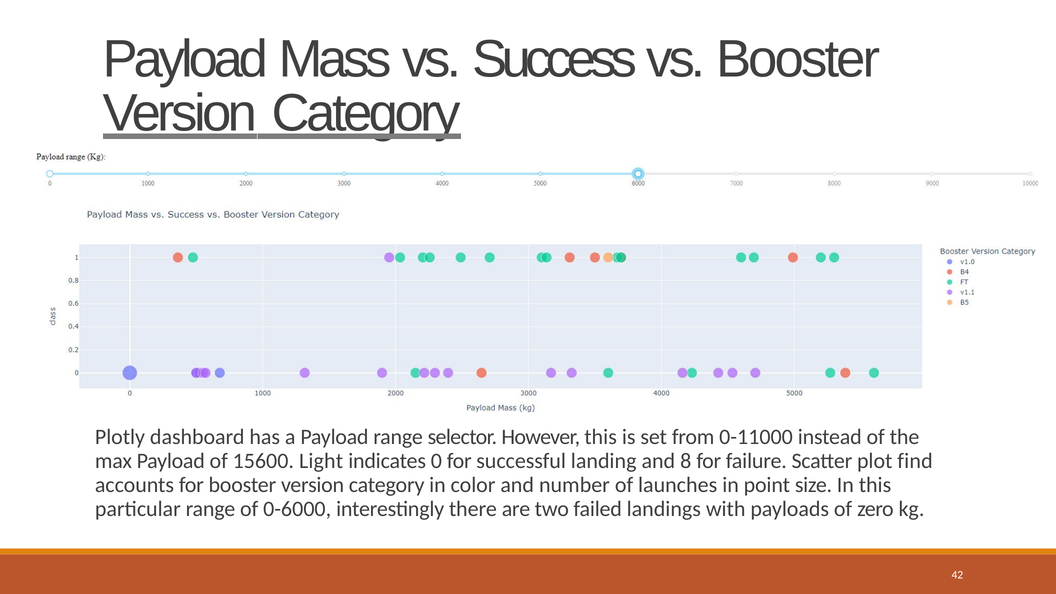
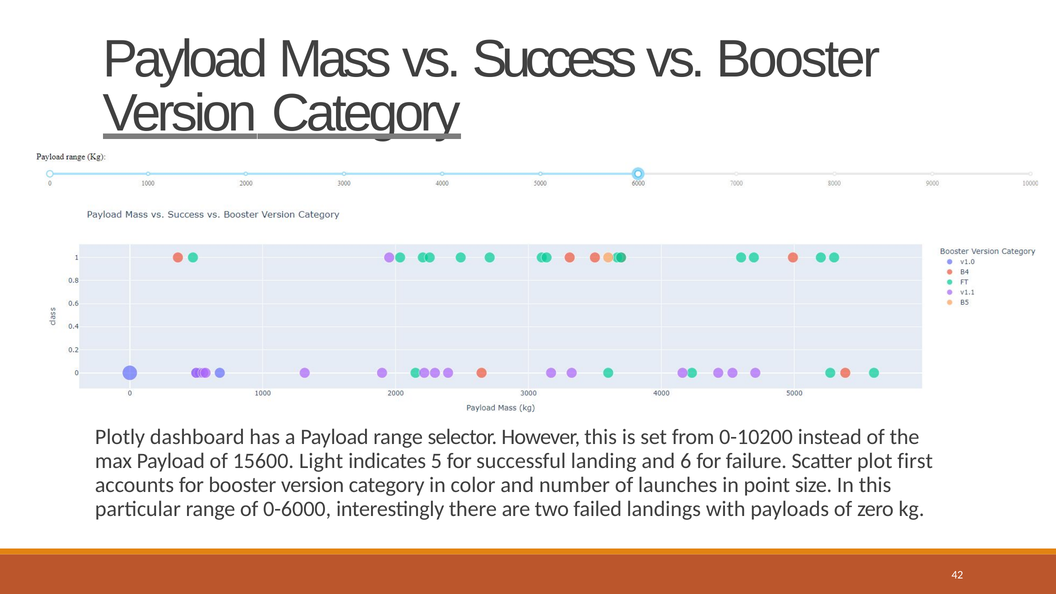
0-11000: 0-11000 -> 0-10200 (756, 437)
0: 0 -> 5 (436, 461)
8: 8 -> 6 (686, 461)
find: find -> first (915, 461)
